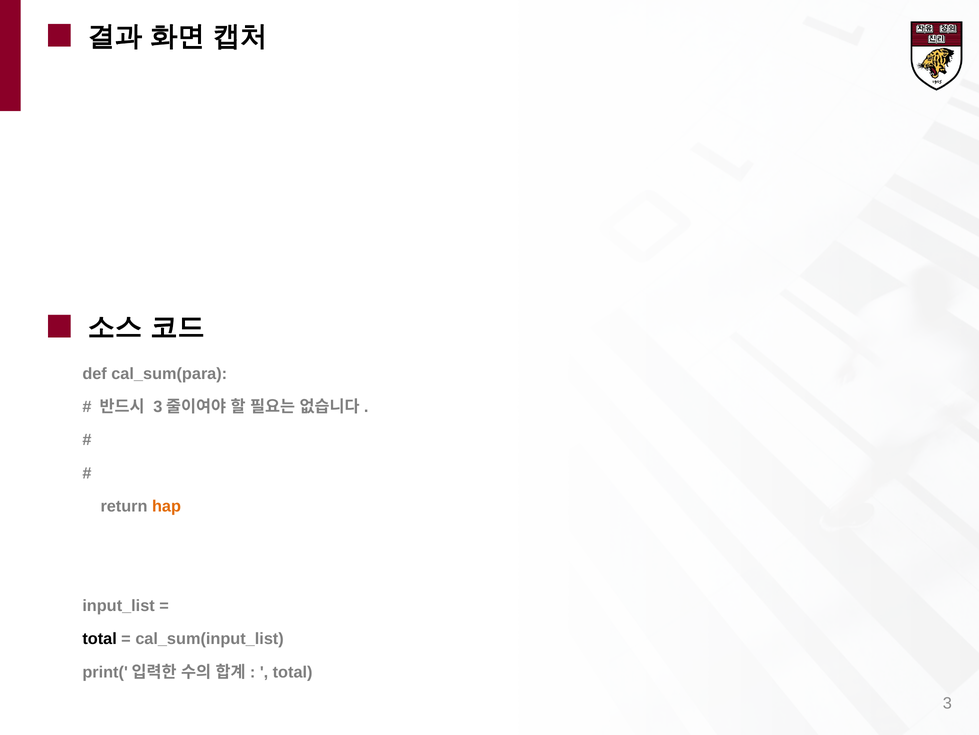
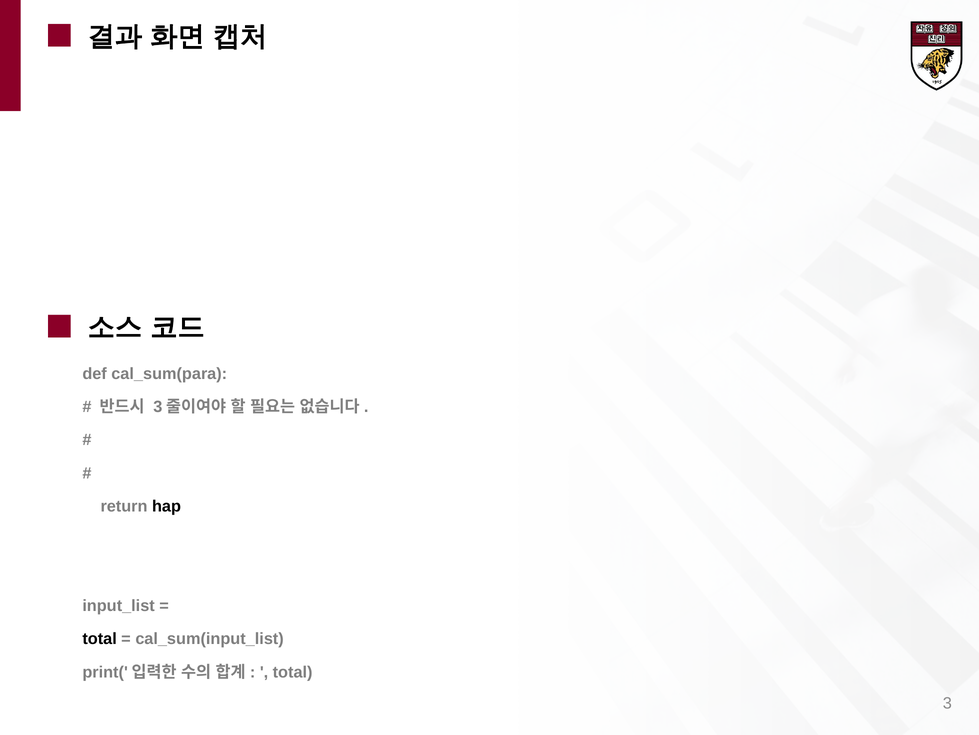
hap colour: orange -> black (167, 506)
